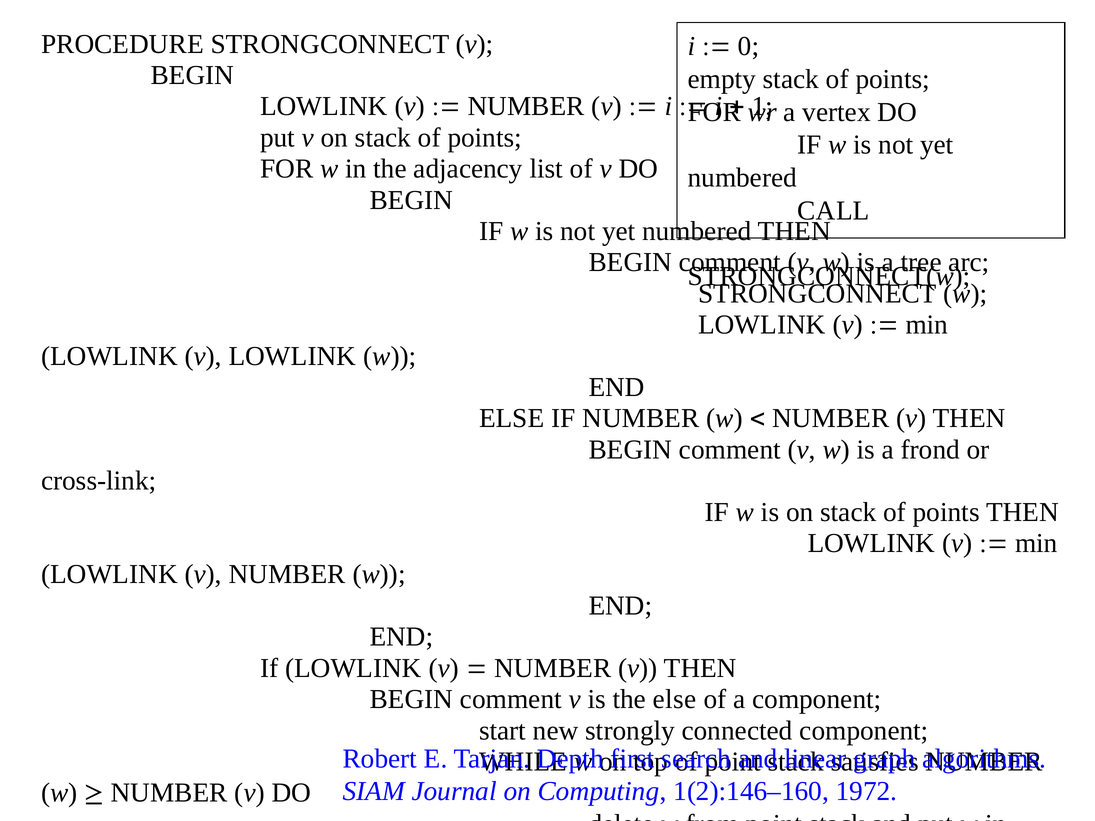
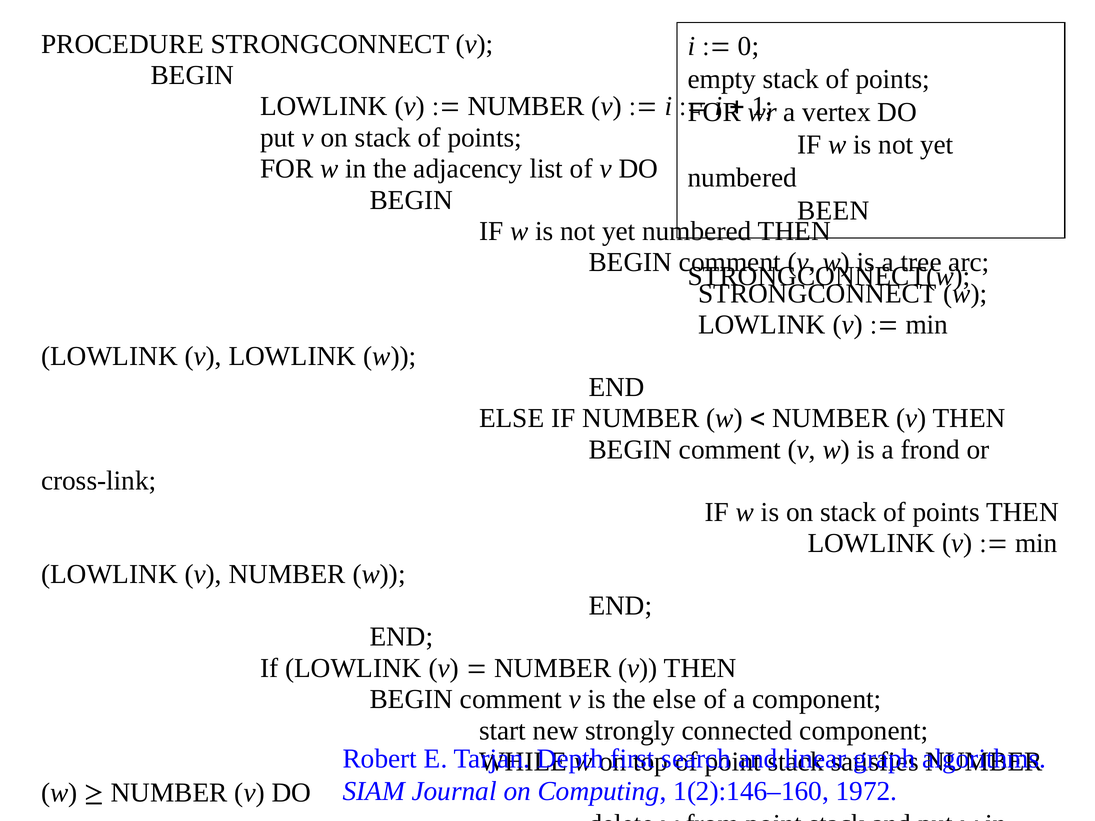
CALL: CALL -> BEEN (834, 211)
